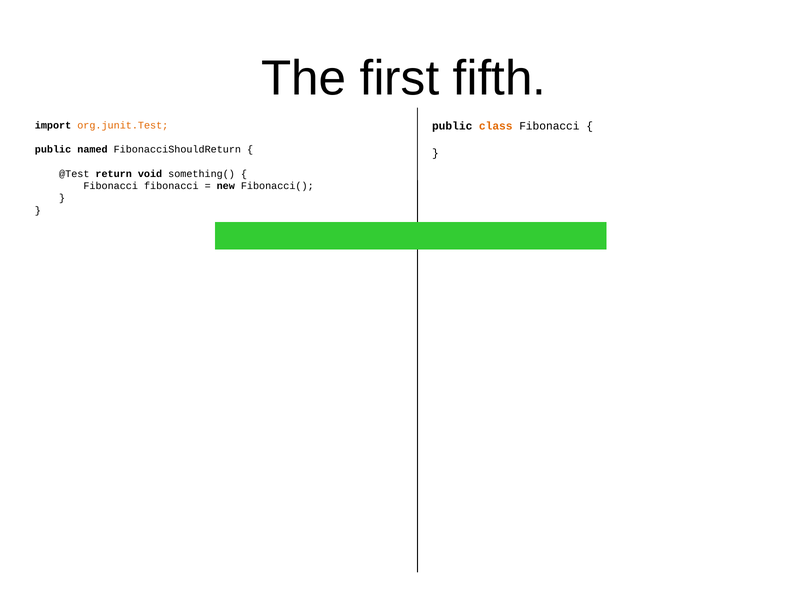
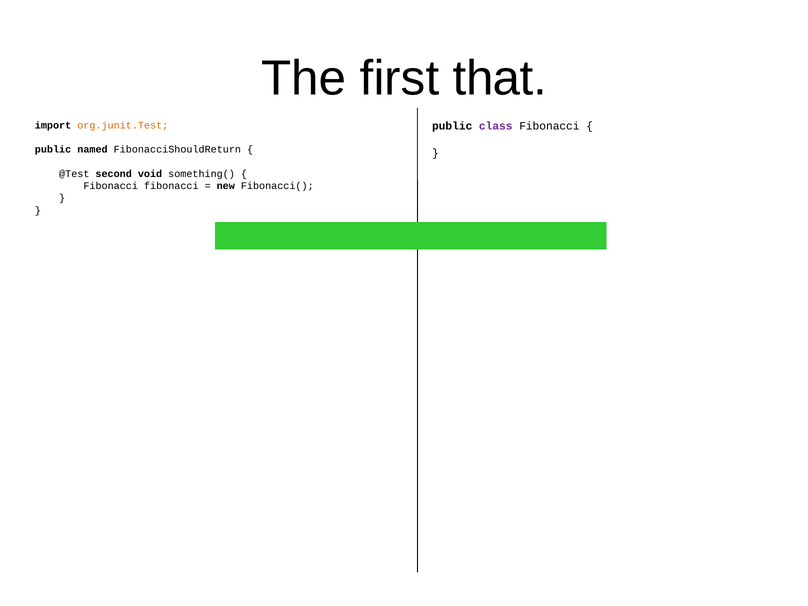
fifth: fifth -> that (500, 78)
class colour: orange -> purple (496, 126)
return: return -> second (114, 174)
